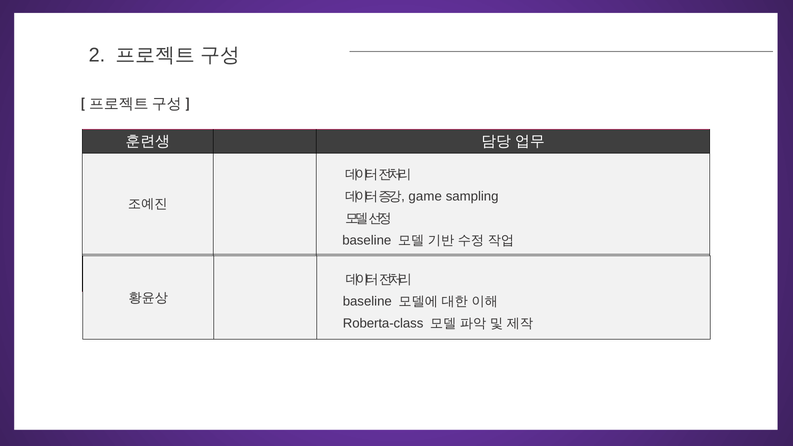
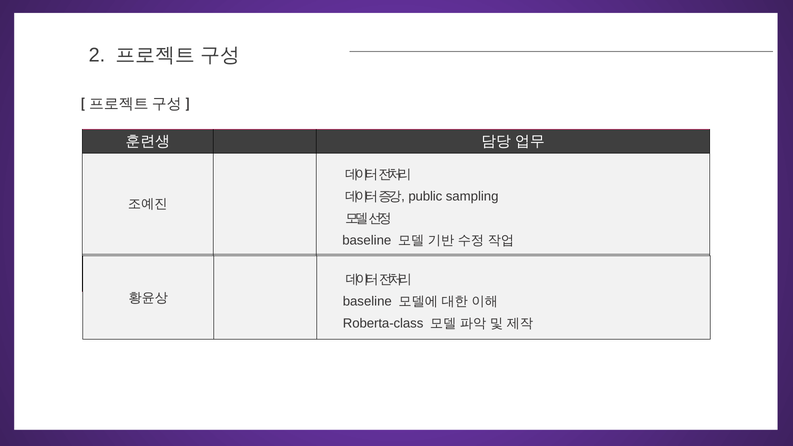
game: game -> public (425, 196)
